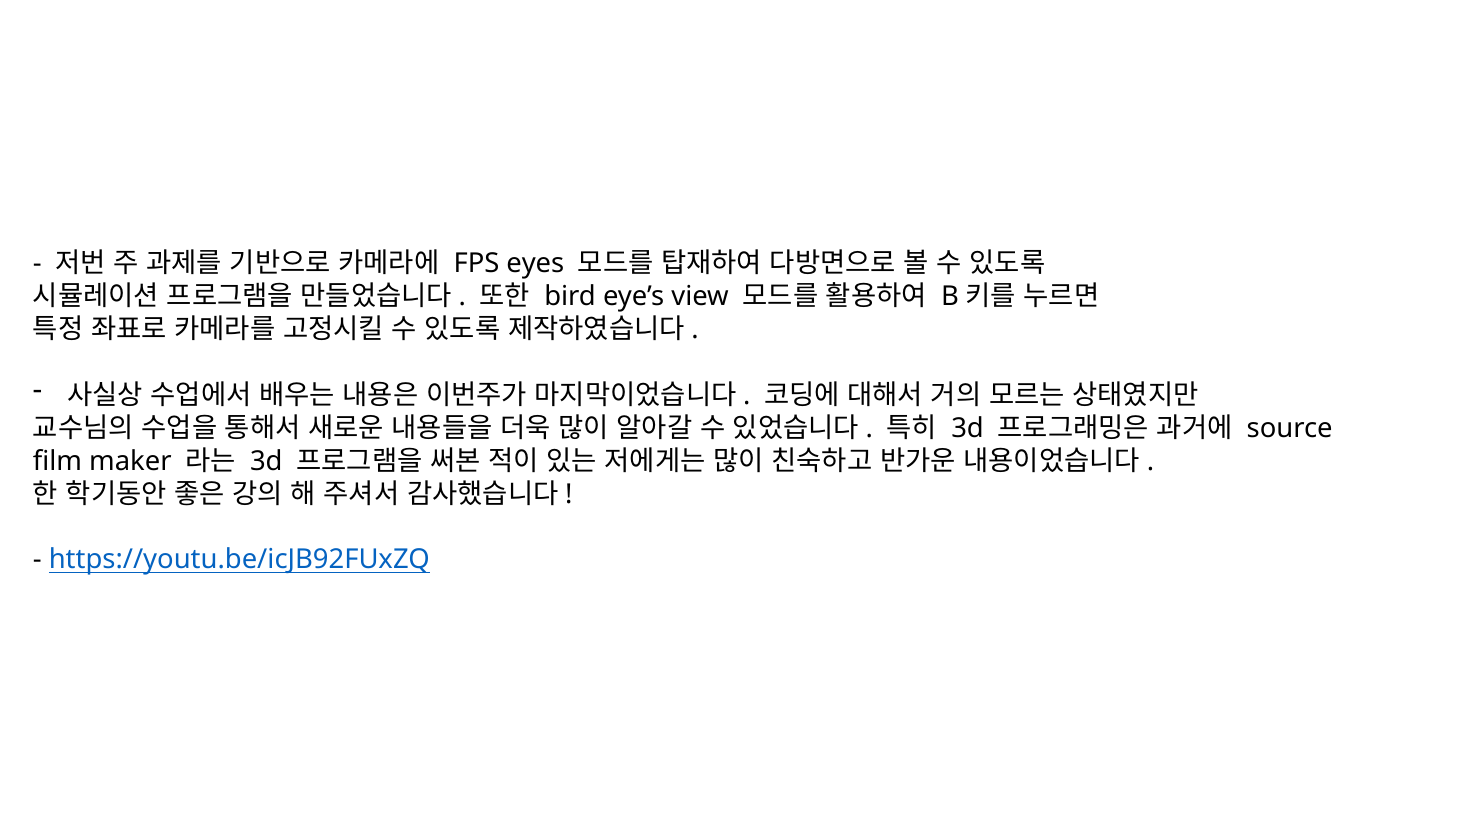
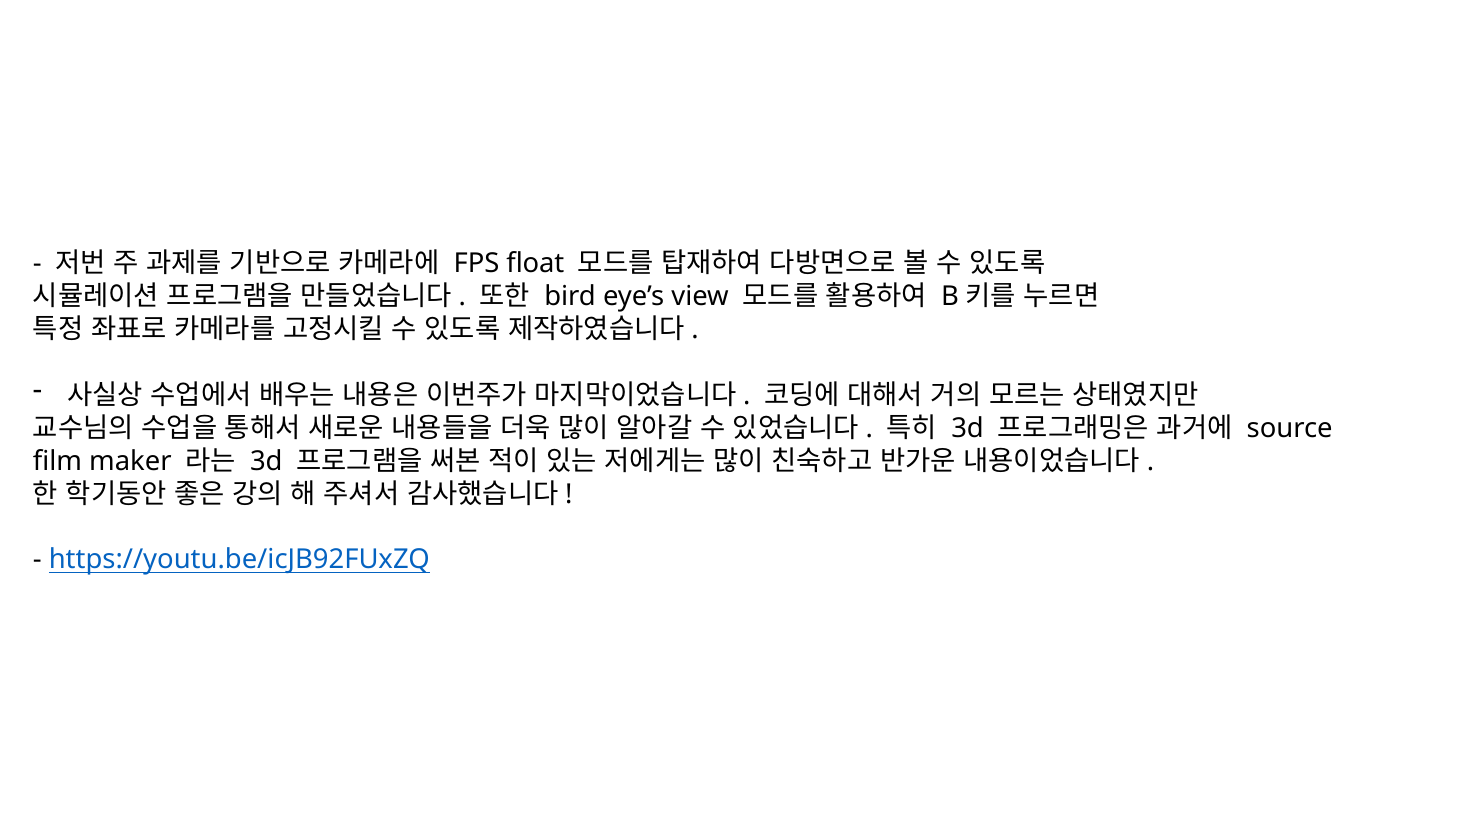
eyes: eyes -> float (535, 263)
